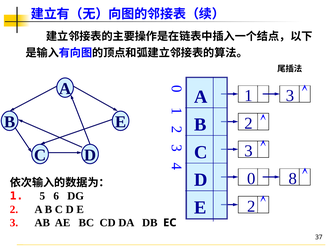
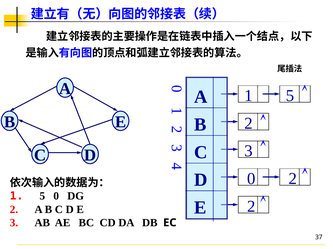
3: 3 -> 5 (290, 96)
0 8: 8 -> 2 (293, 179)
5 6: 6 -> 0 (56, 197)
